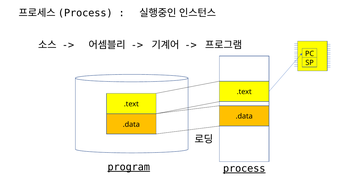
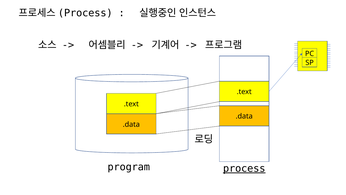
program underline: present -> none (129, 167)
